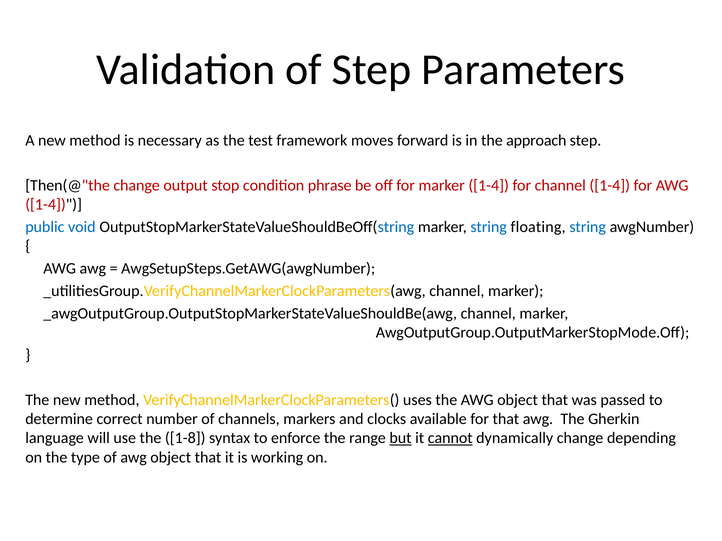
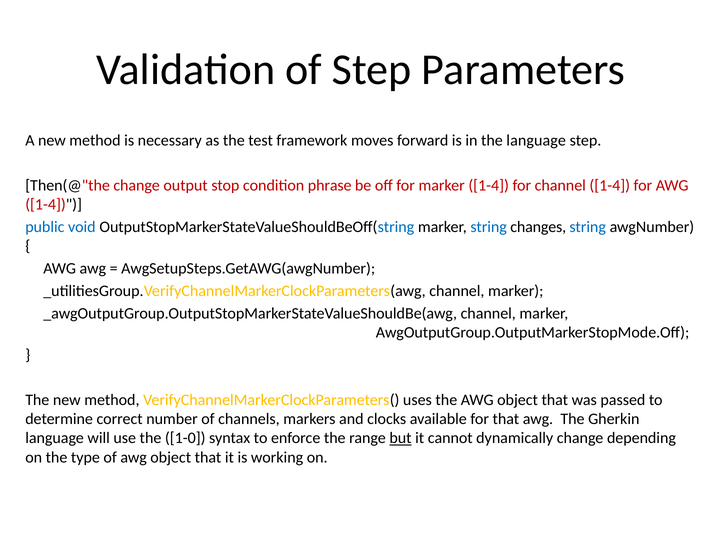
the approach: approach -> language (536, 141)
floating: floating -> changes (538, 227)
1-8: 1-8 -> 1-0 (185, 439)
cannot underline: present -> none (450, 439)
